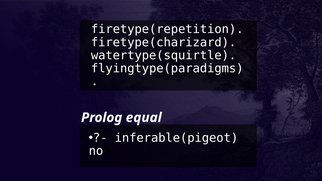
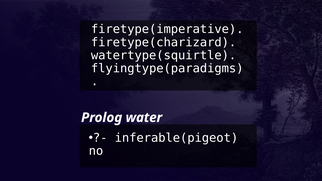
firetype(repetition: firetype(repetition -> firetype(imperative (167, 29)
equal: equal -> water (144, 118)
